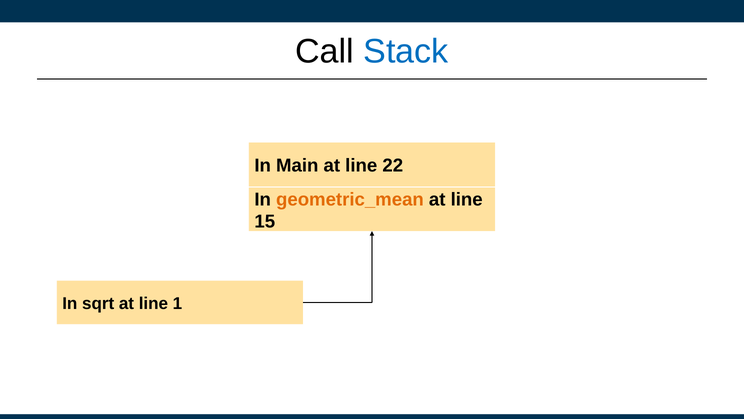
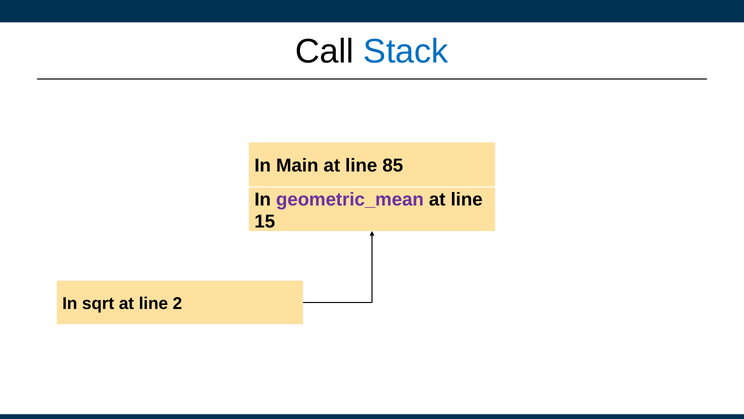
22: 22 -> 85 (393, 166)
geometric_mean colour: orange -> purple (350, 199)
1: 1 -> 2 (177, 303)
